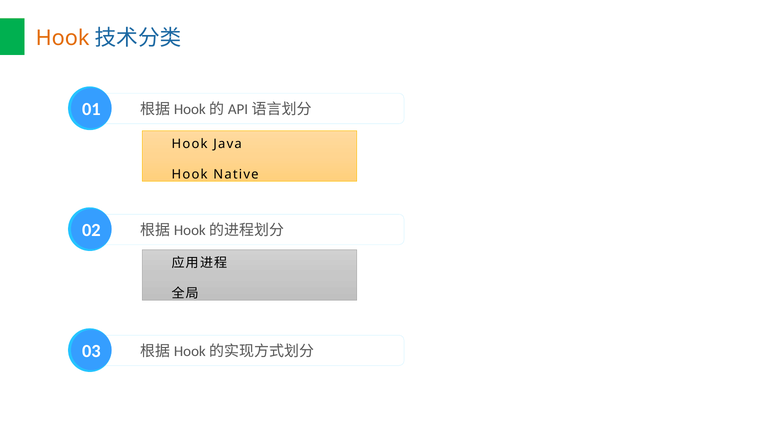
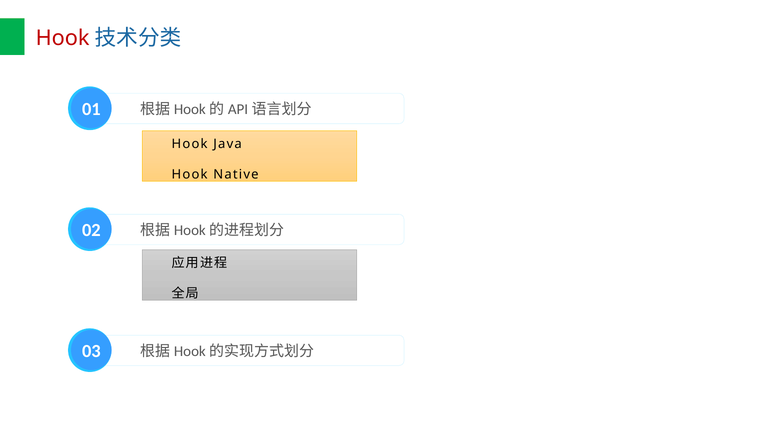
Hook colour: orange -> red (63, 38)
